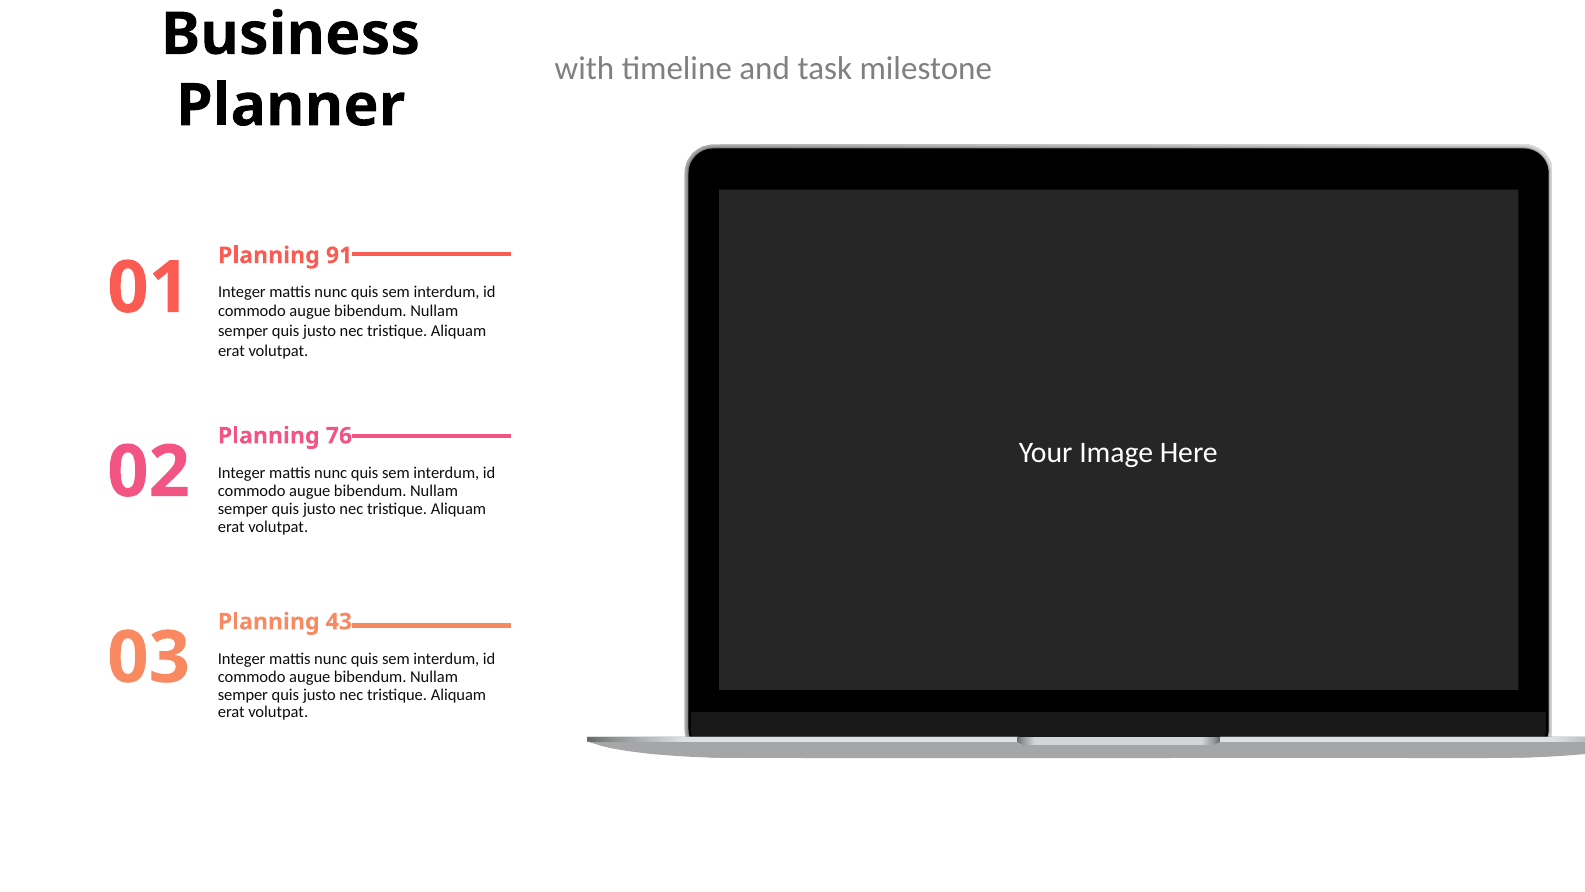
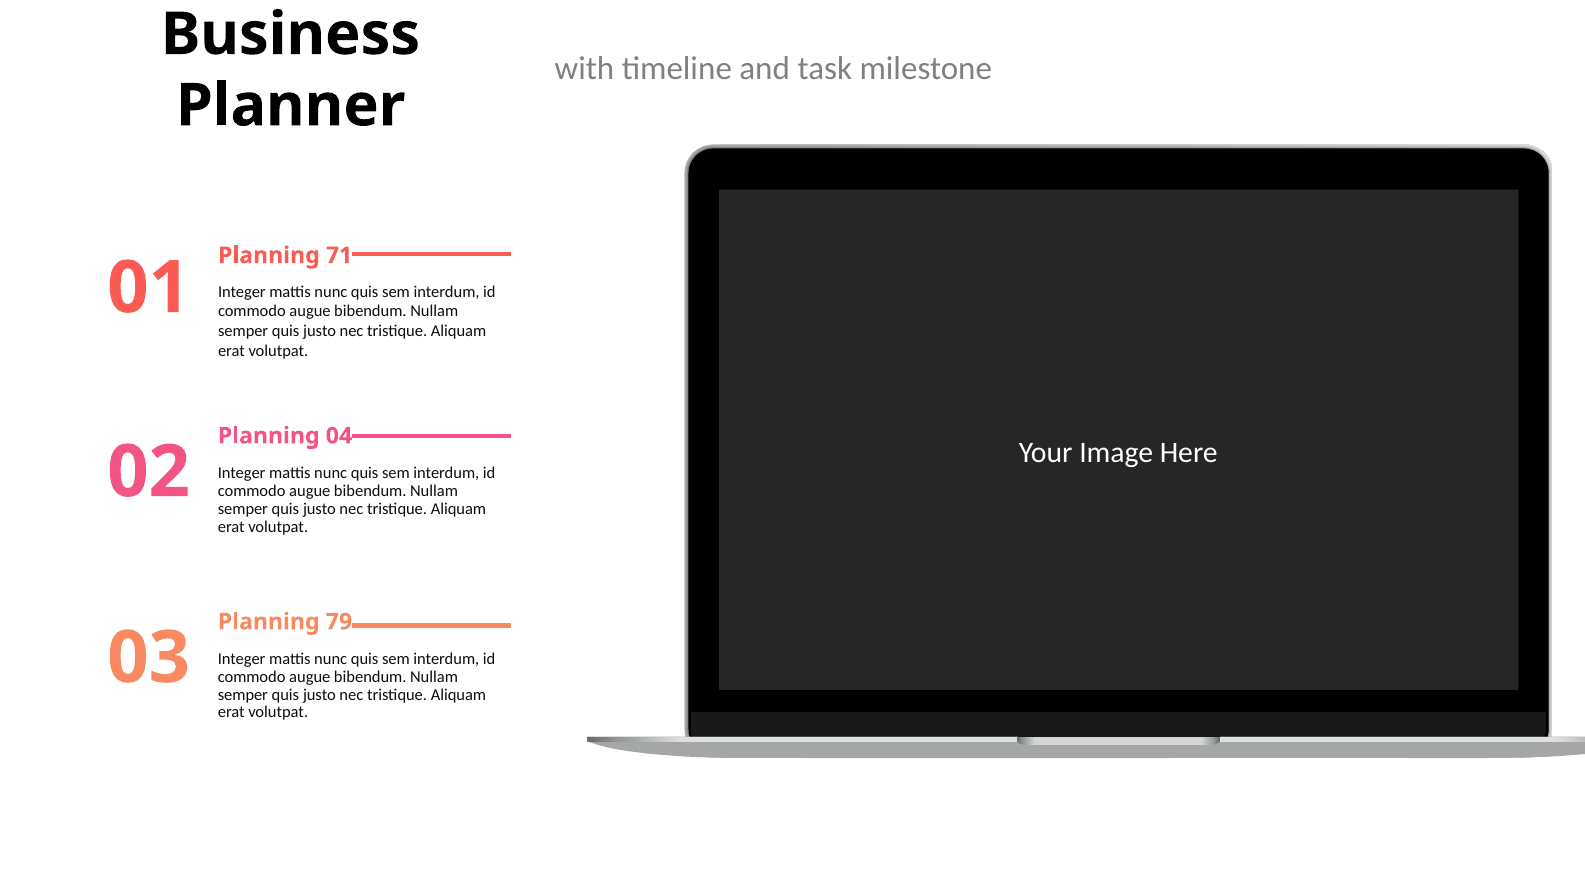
91: 91 -> 71 (339, 255)
76: 76 -> 04 (339, 436)
43: 43 -> 79 (339, 621)
